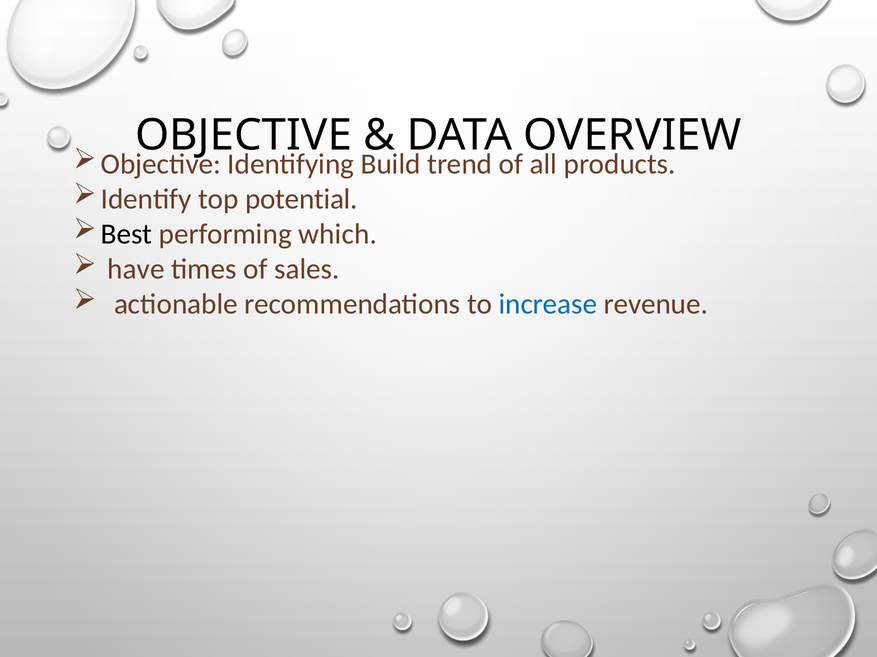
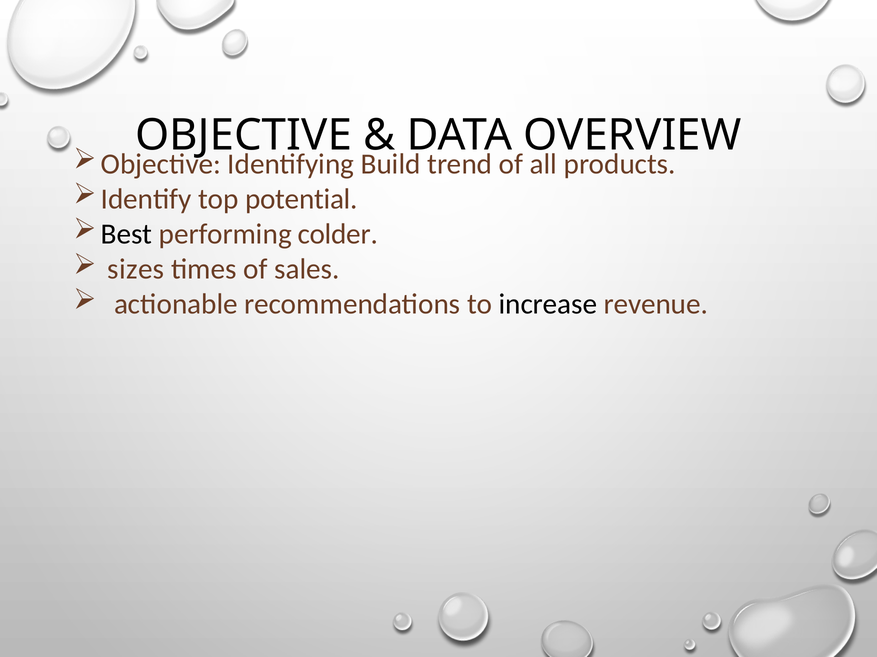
which: which -> colder (338, 234)
have: have -> sizes (136, 269)
increase colour: blue -> black (548, 305)
